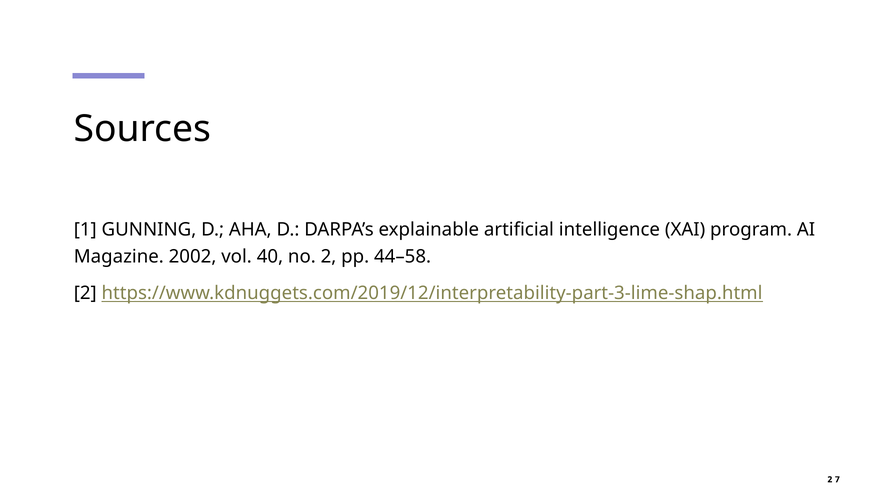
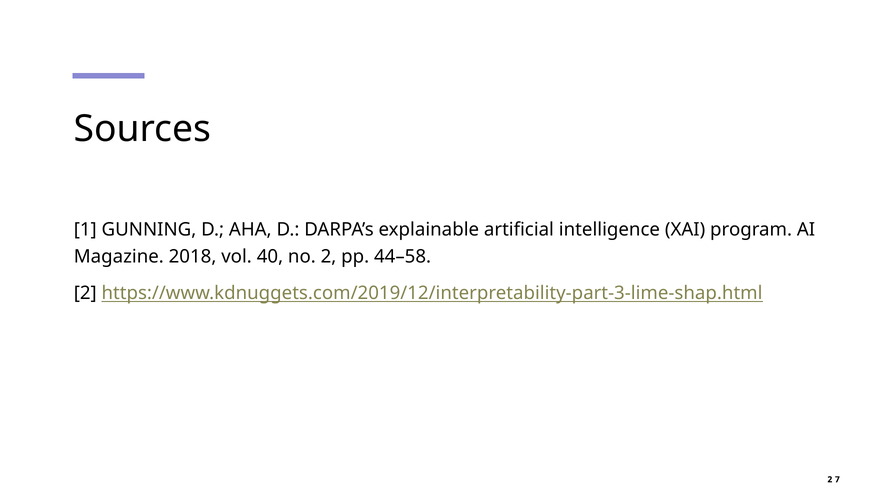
2002: 2002 -> 2018 (193, 257)
